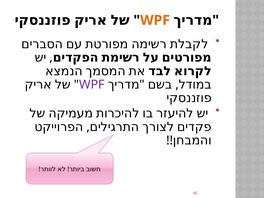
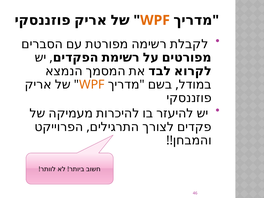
WPF colour: purple -> orange (92, 85)
